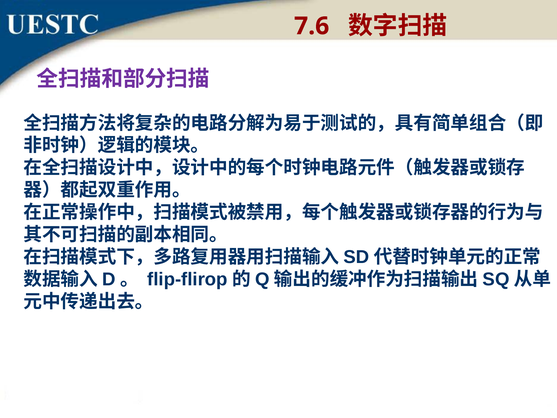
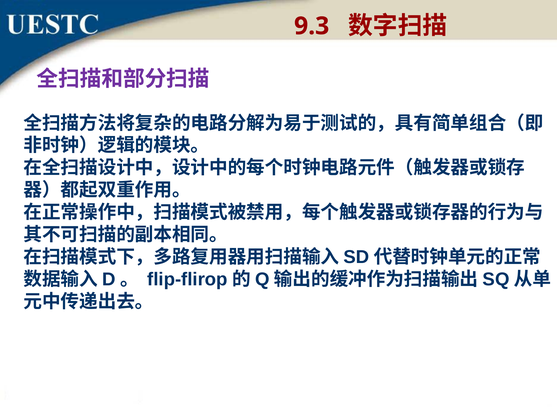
7.6: 7.6 -> 9.3 (312, 26)
